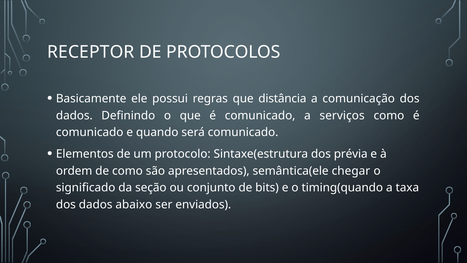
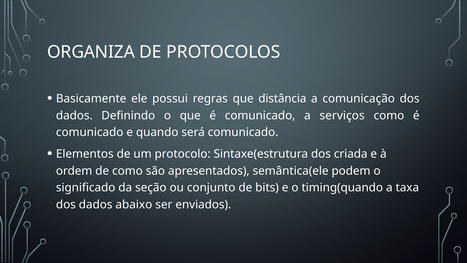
RECEPTOR: RECEPTOR -> ORGANIZA (91, 52)
prévia: prévia -> criada (351, 154)
chegar: chegar -> podem (351, 171)
